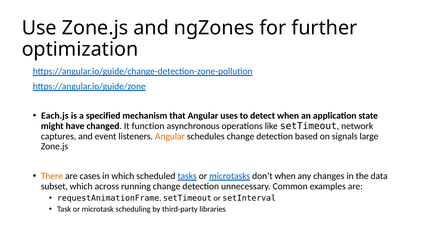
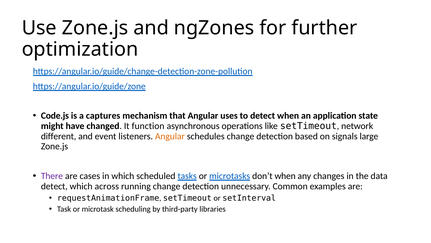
Each.js: Each.js -> Code.js (55, 116)
specified: specified -> captures (103, 116)
captures: captures -> different (59, 136)
There colour: orange -> purple (52, 176)
subset: subset -> detect (54, 186)
